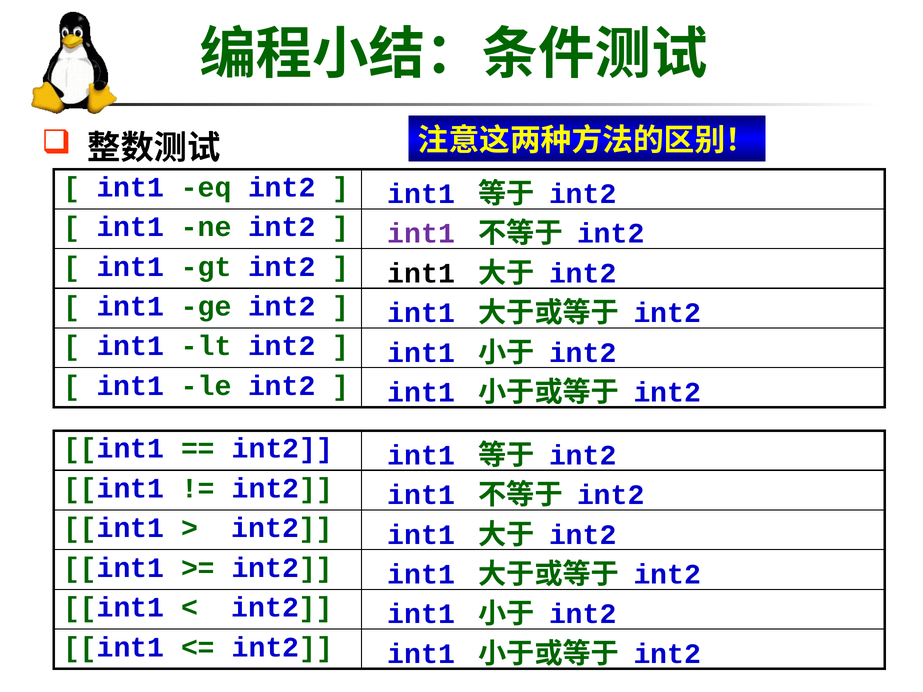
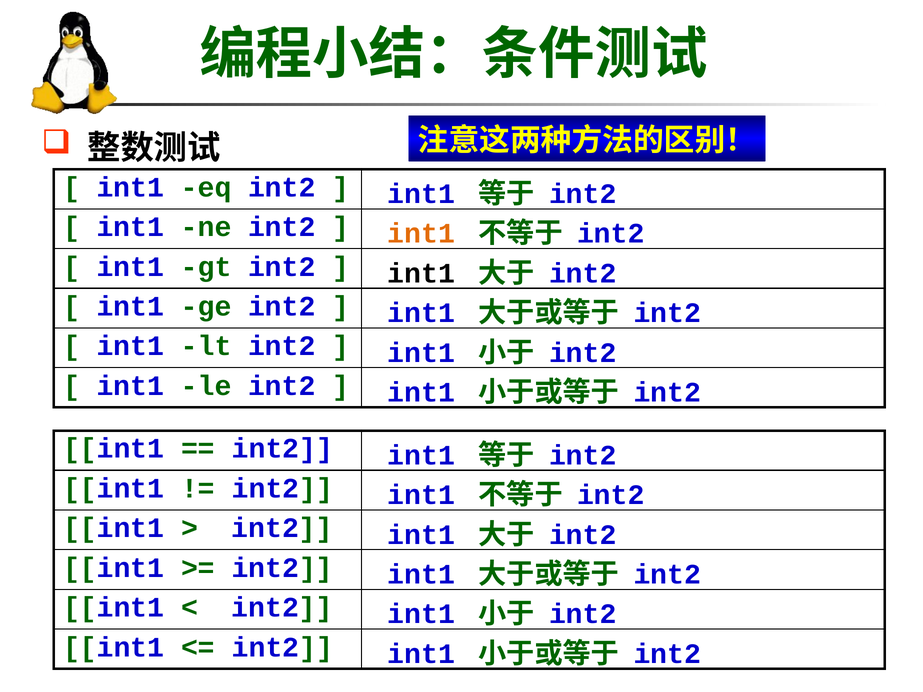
int1 colour: purple -> orange (421, 234)
